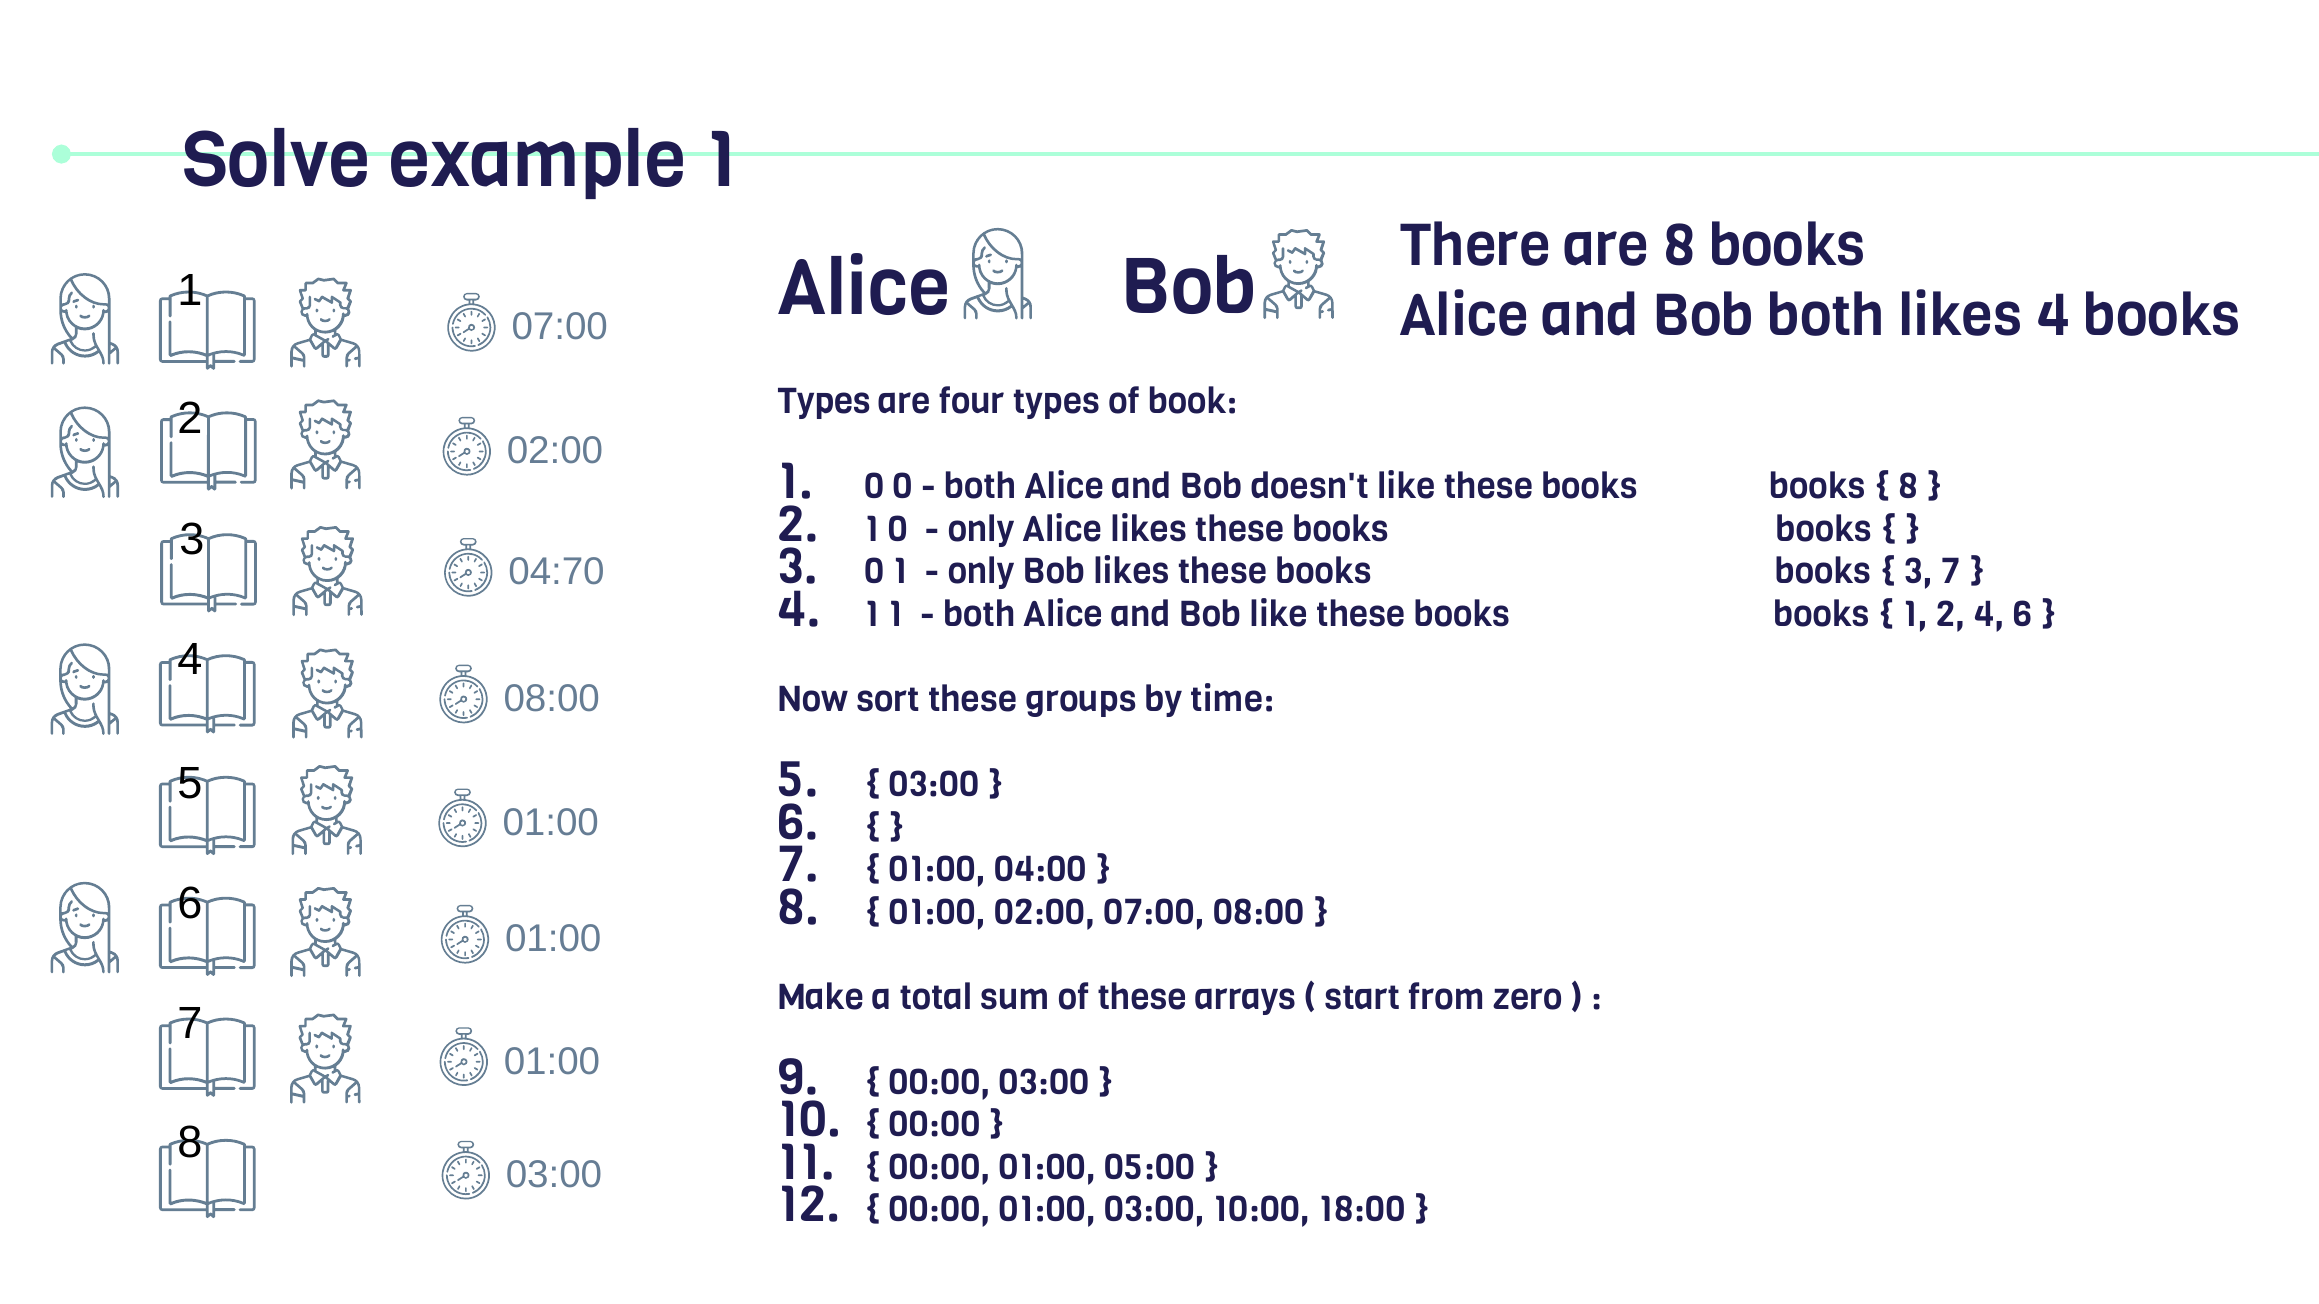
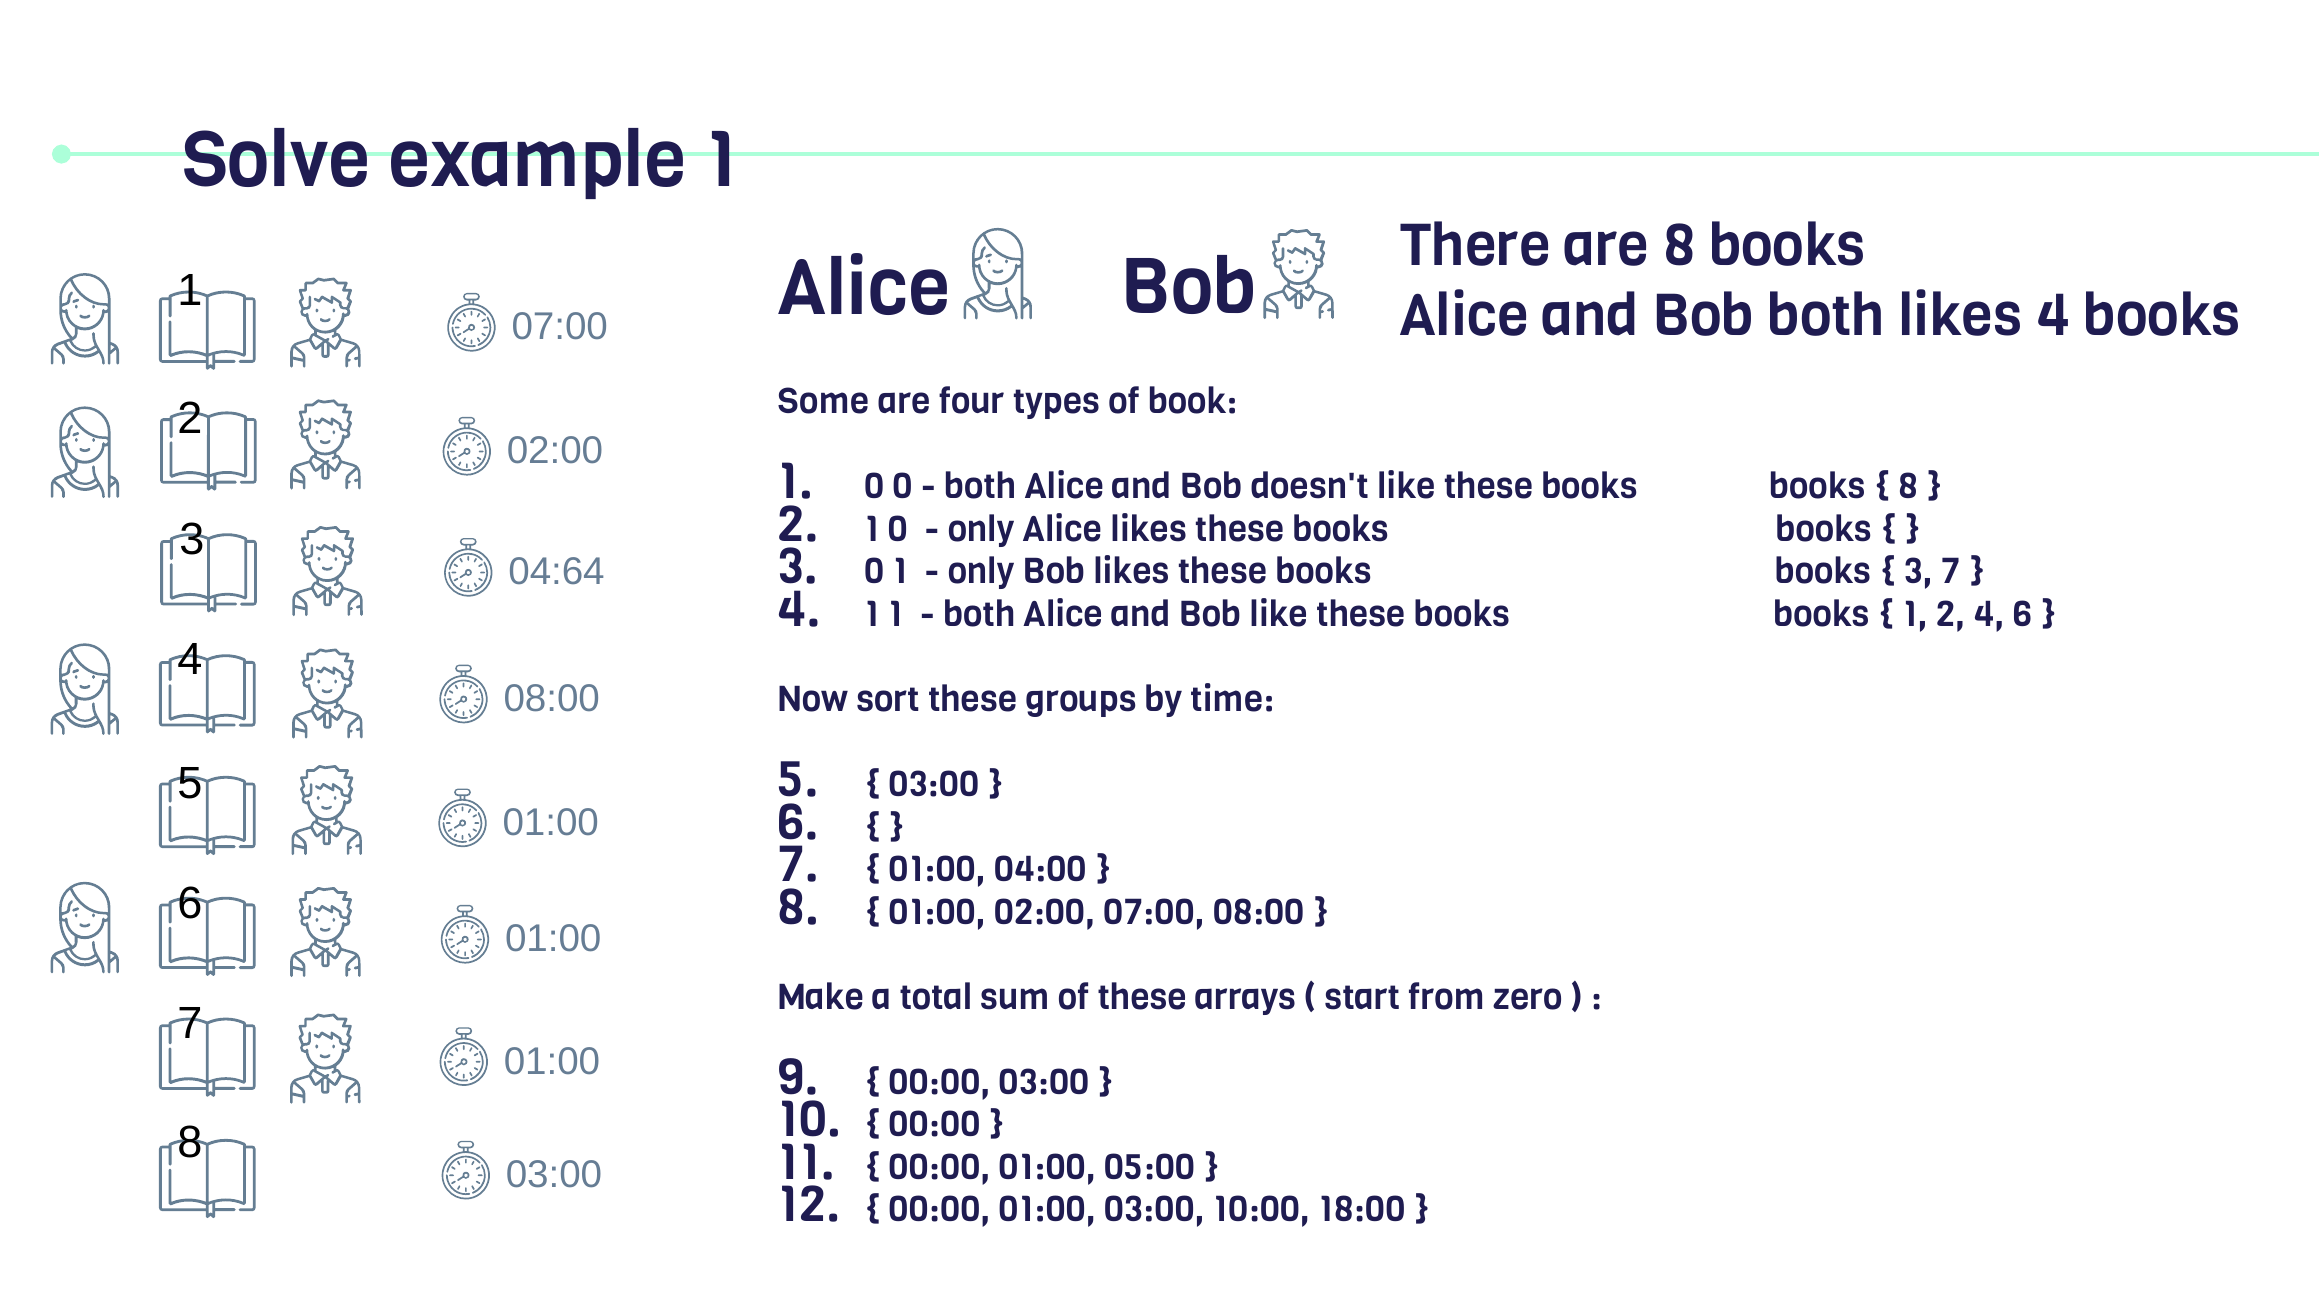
Types: Types -> Some (824, 402)
04:70: 04:70 -> 04:64 (557, 572)
